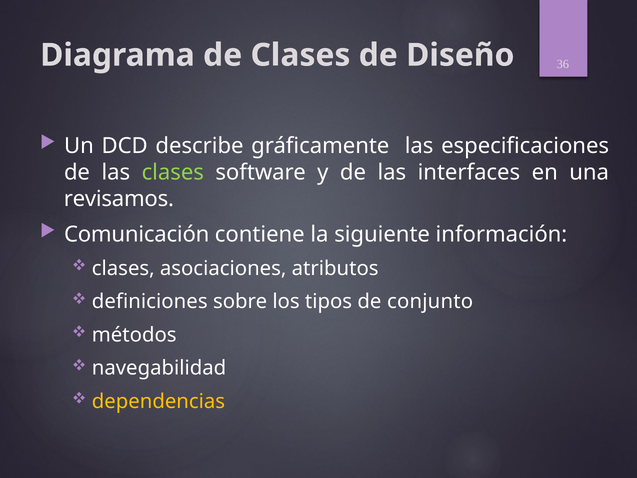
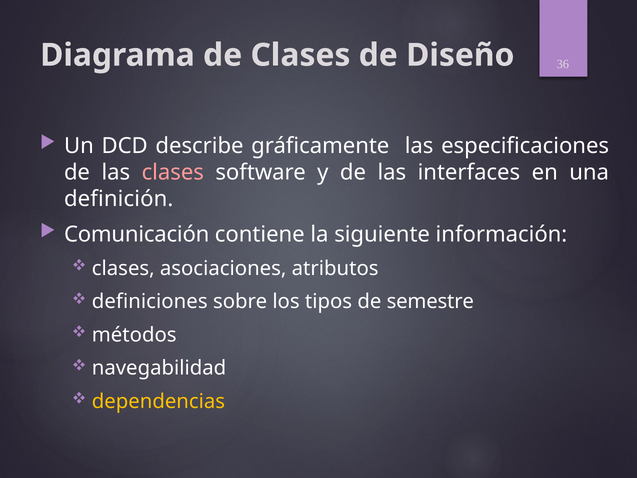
clases colour: light green -> pink (173, 172)
revisamos: revisamos -> definición (119, 199)
conjunto: conjunto -> semestre (430, 302)
